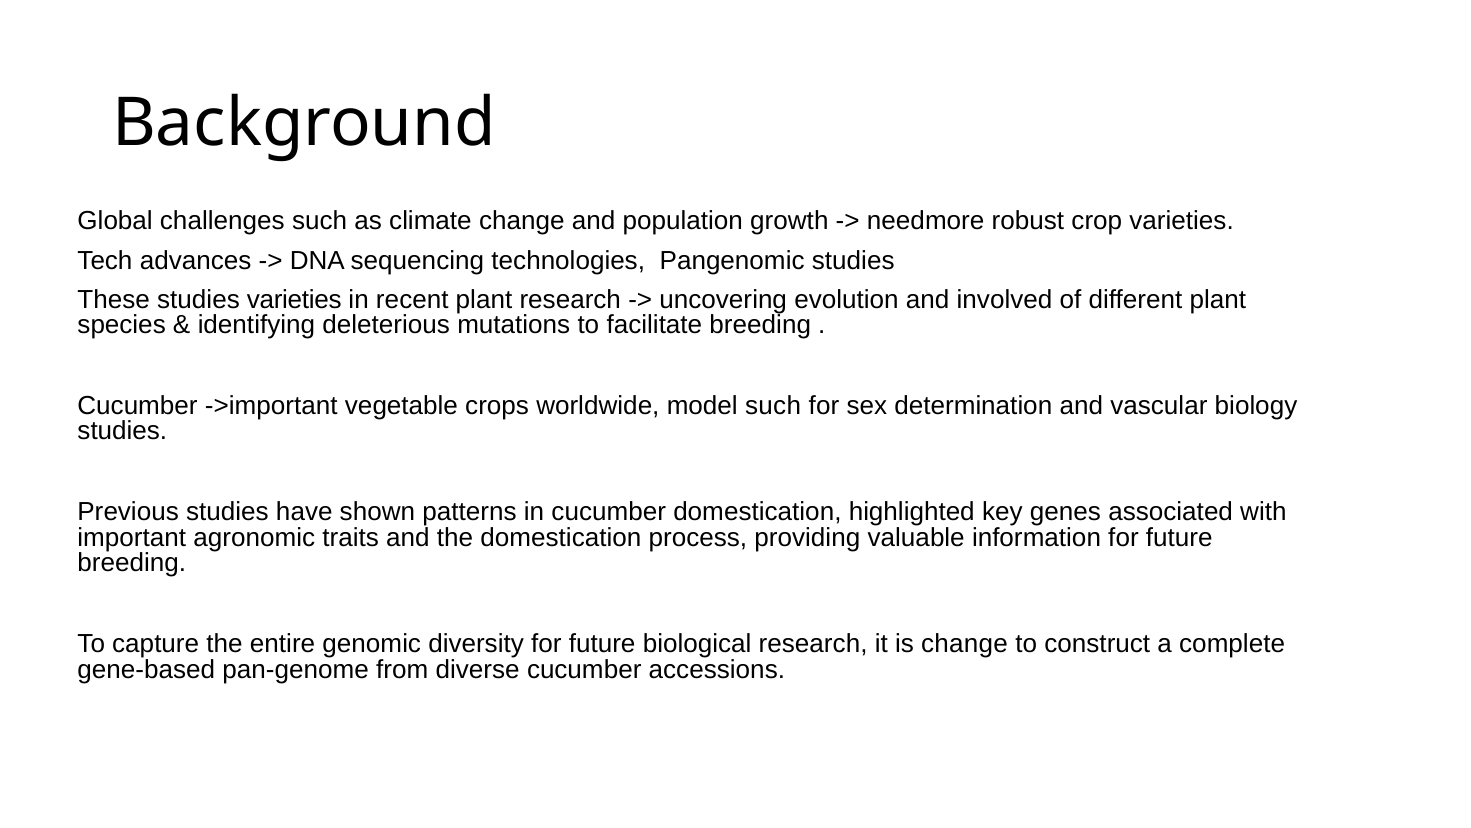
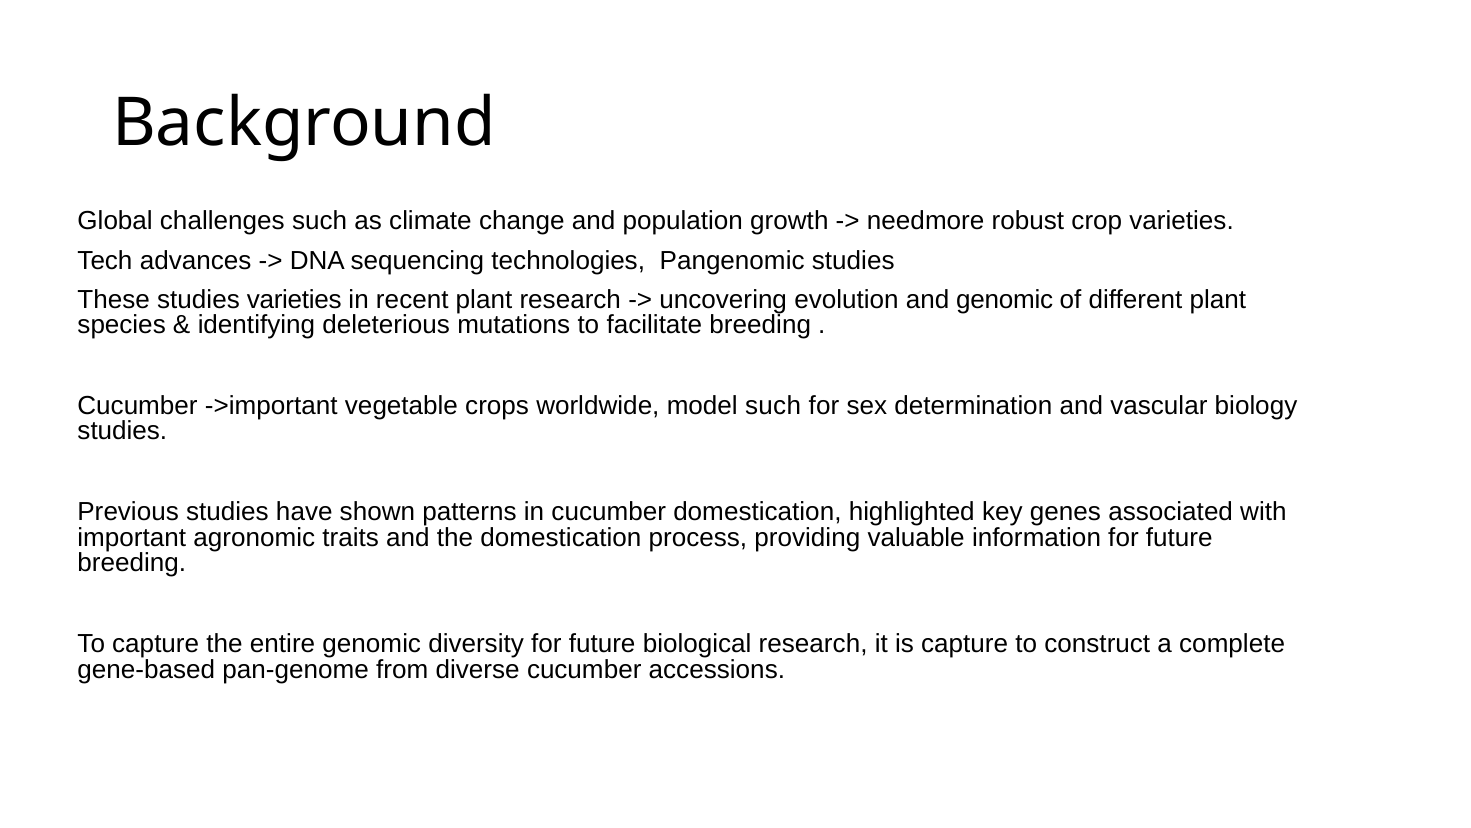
and involved: involved -> genomic (1005, 299)
is change: change -> capture (965, 644)
